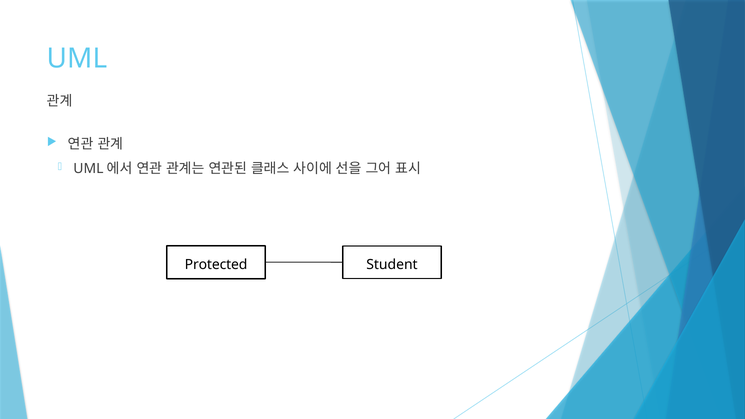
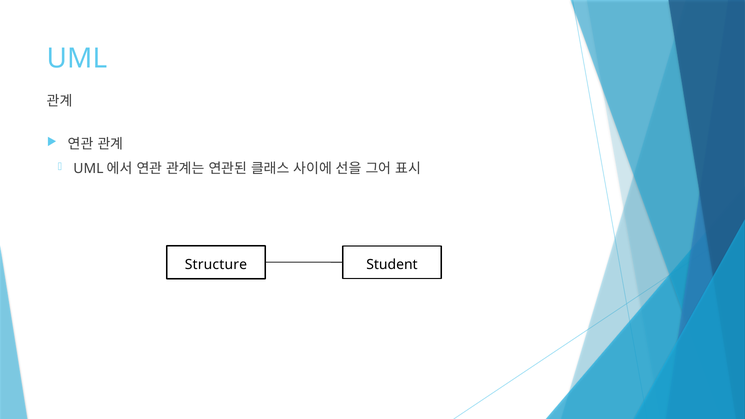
Protected: Protected -> Structure (216, 264)
